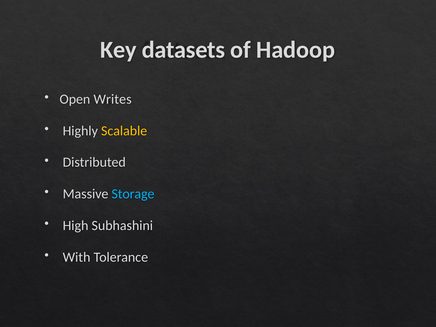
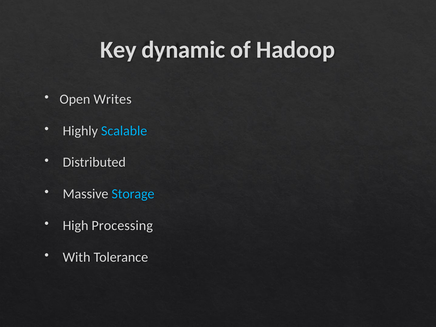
datasets: datasets -> dynamic (183, 50)
Scalable colour: yellow -> light blue (124, 131)
Subhashini: Subhashini -> Processing (122, 226)
